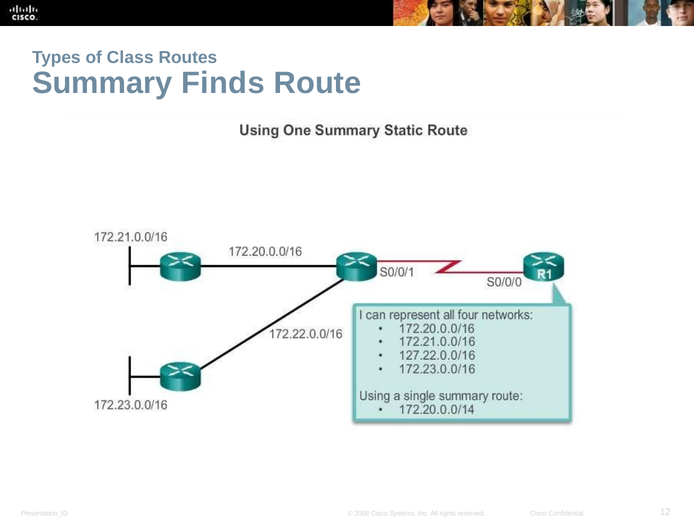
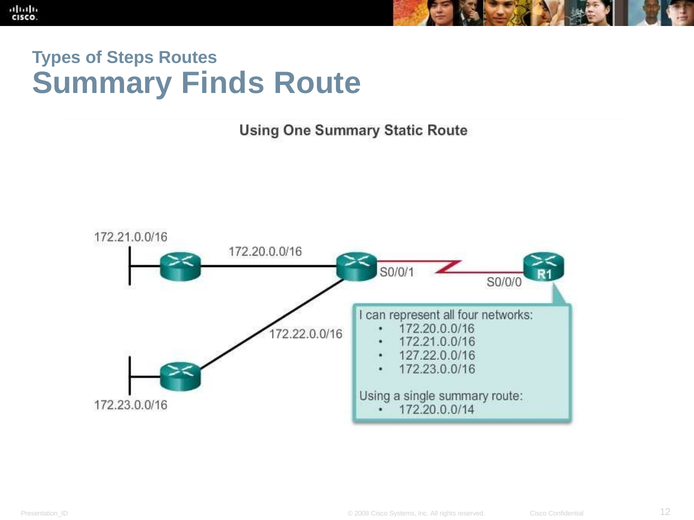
Class: Class -> Steps (130, 57)
